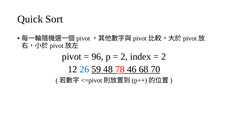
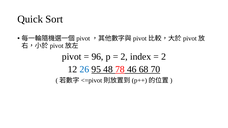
59: 59 -> 95 (96, 69)
